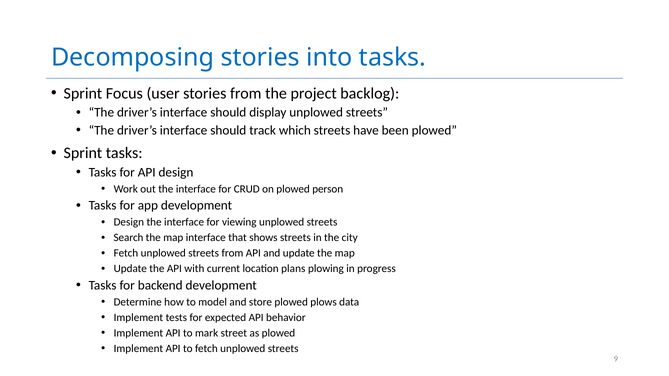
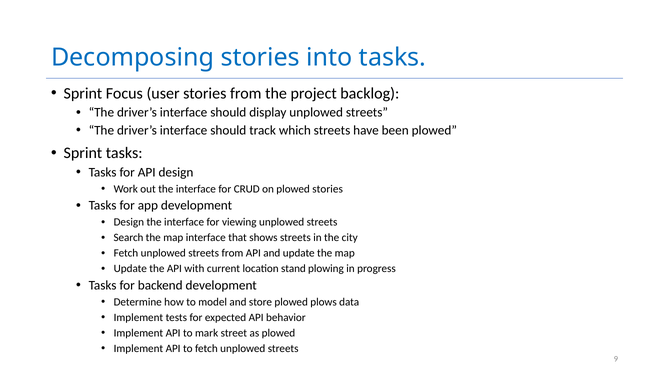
plowed person: person -> stories (328, 189)
plans: plans -> stand (293, 269)
